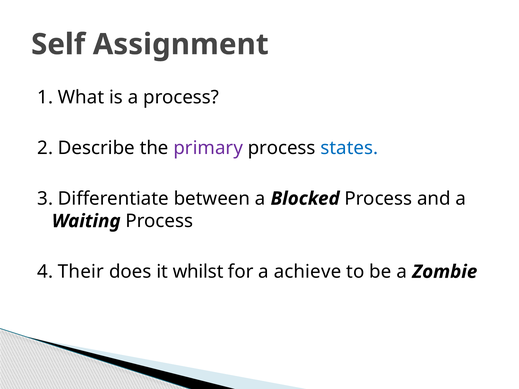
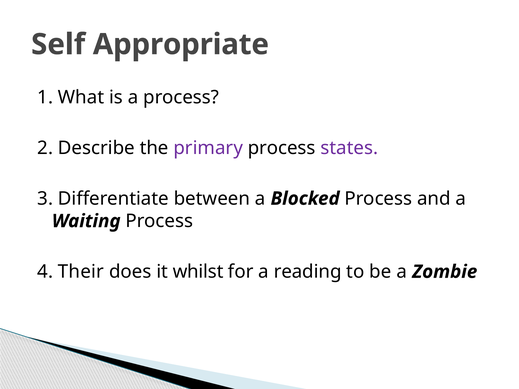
Assignment: Assignment -> Appropriate (181, 44)
states colour: blue -> purple (349, 148)
achieve: achieve -> reading (308, 272)
